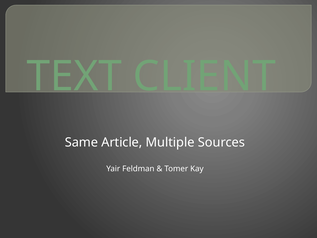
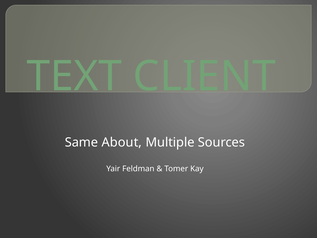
Article: Article -> About (122, 142)
